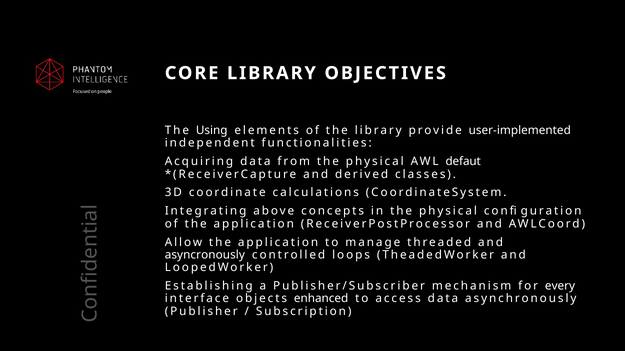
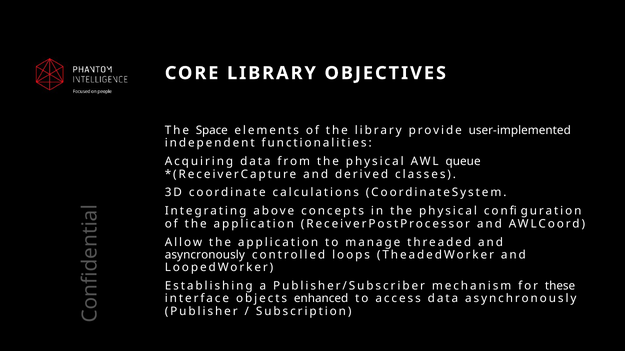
Using: Using -> Space (212, 131)
defaut: defaut -> queue (463, 162)
every: every -> these (560, 286)
